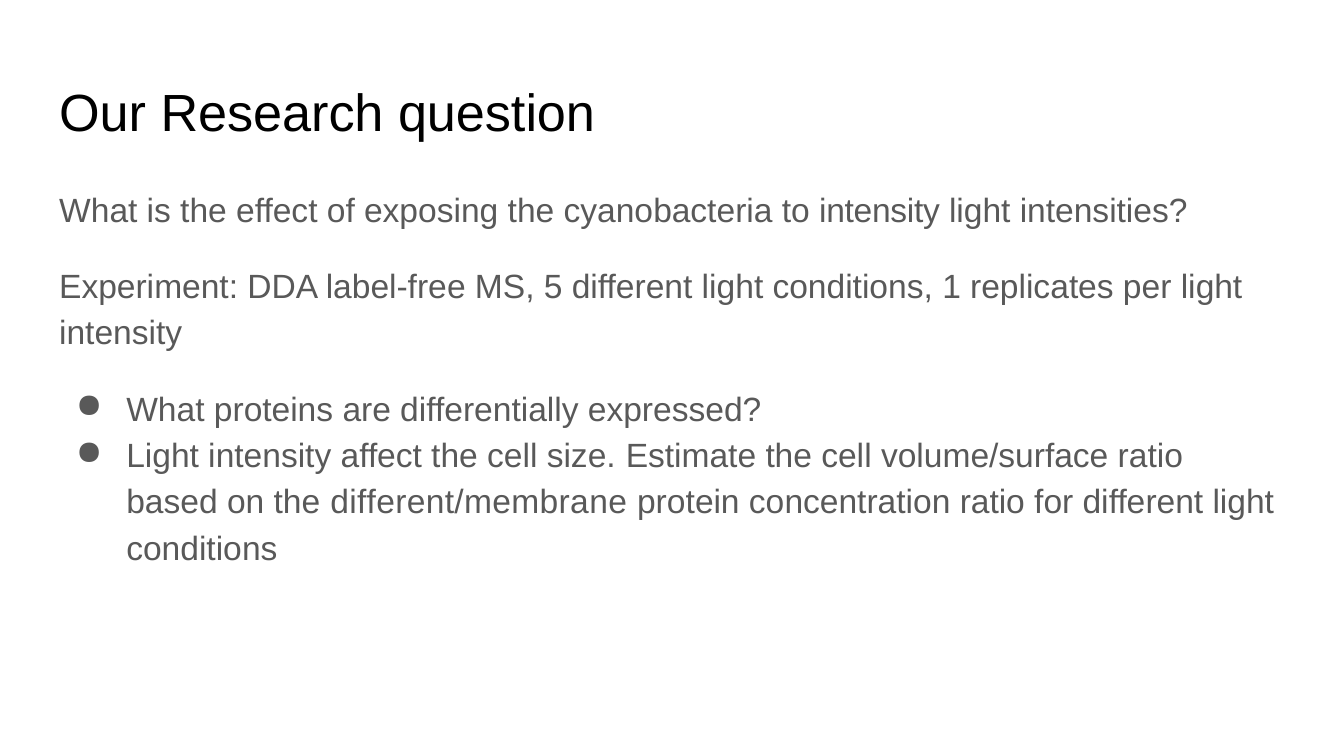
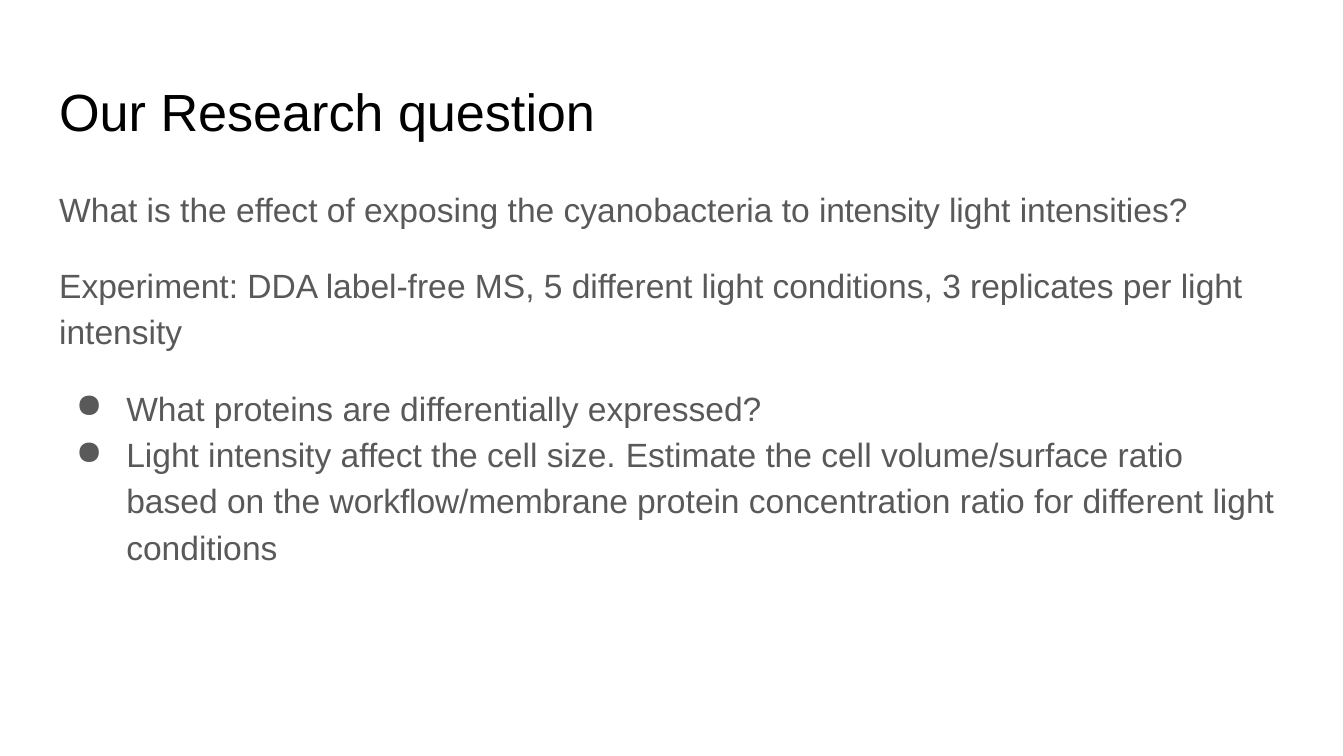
1: 1 -> 3 (952, 287)
different/membrane: different/membrane -> workflow/membrane (479, 502)
